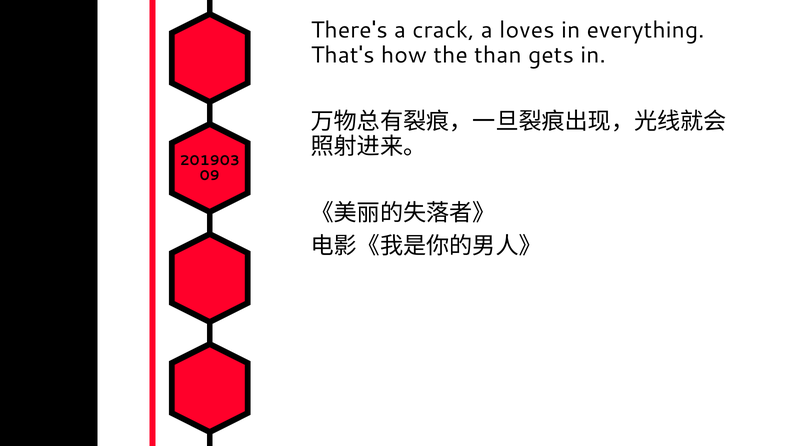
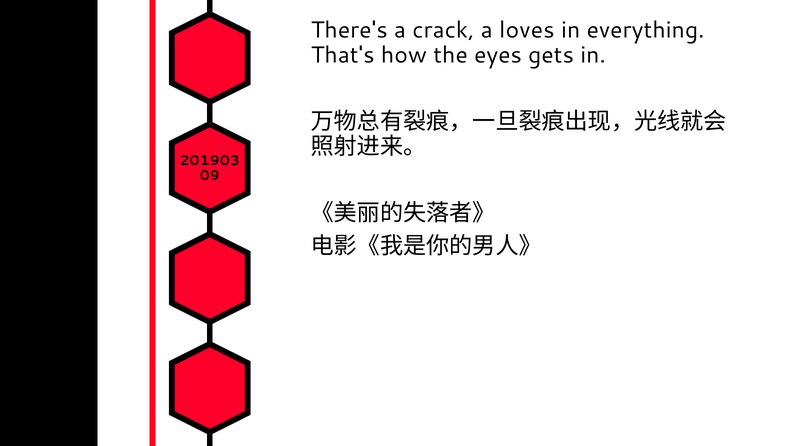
than: than -> eyes (498, 55)
